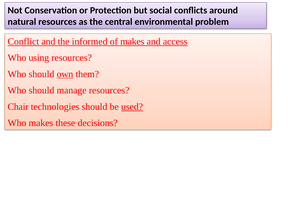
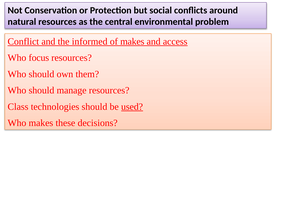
using: using -> focus (39, 58)
own underline: present -> none (65, 74)
Chair: Chair -> Class (18, 107)
